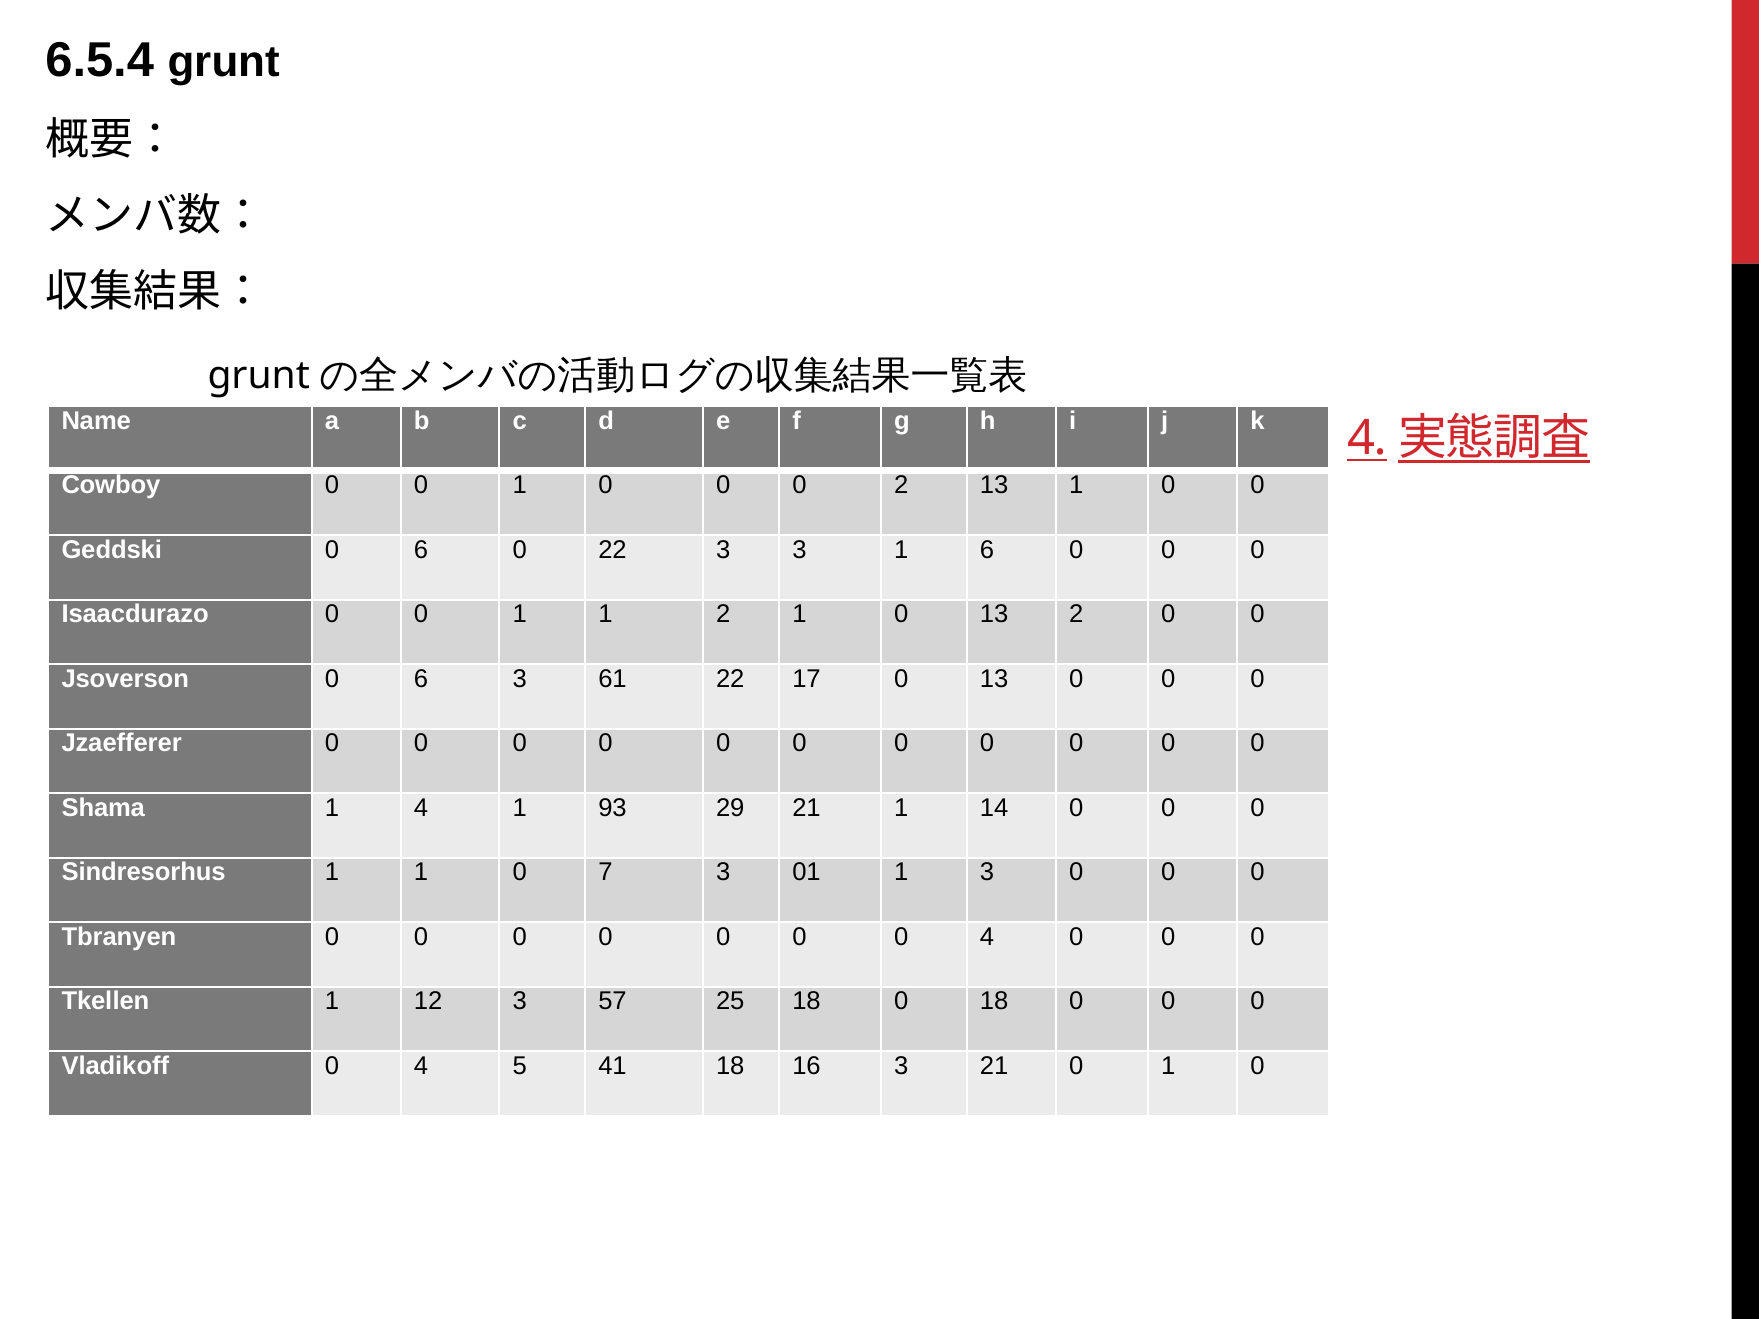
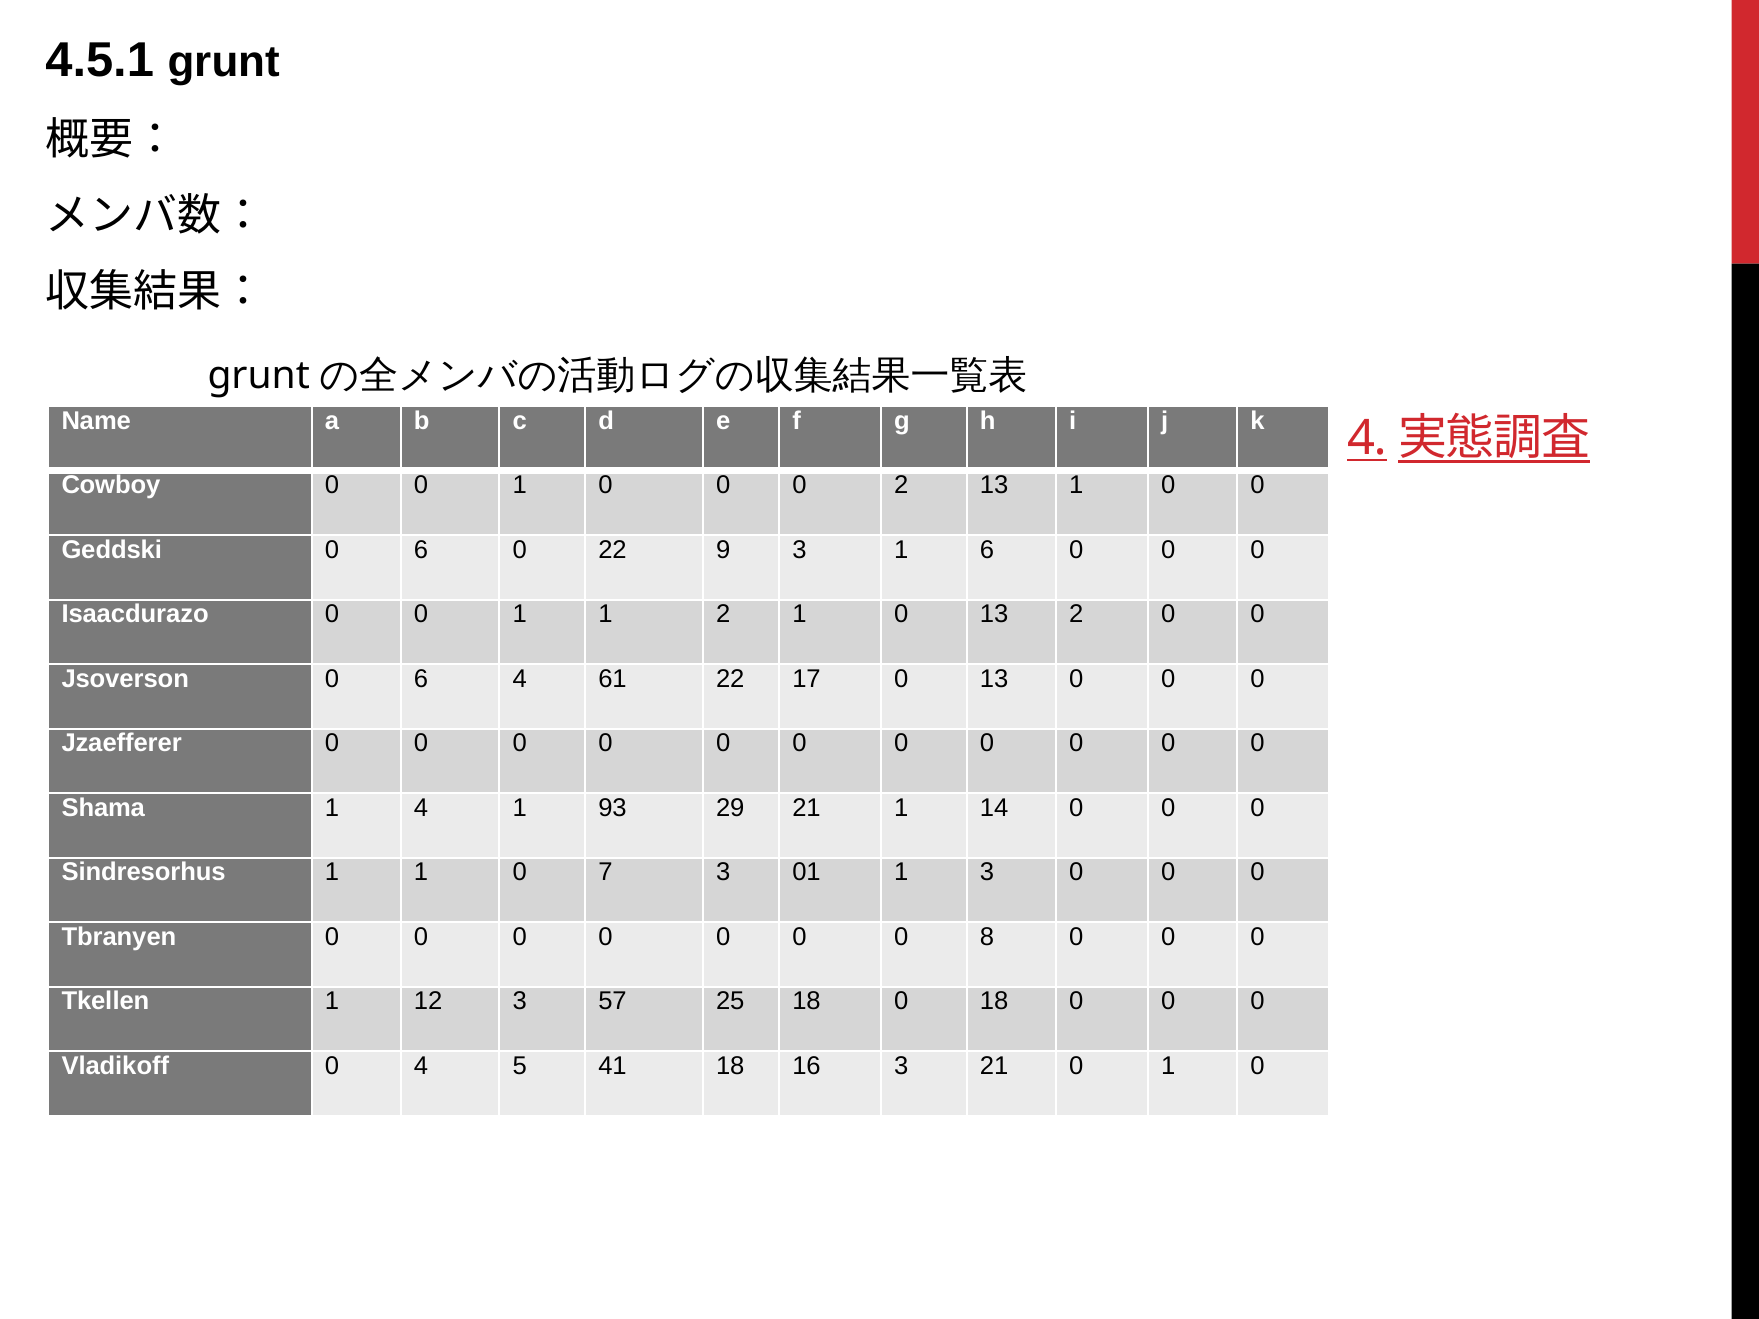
6.5.4: 6.5.4 -> 4.5.1 (100, 61)
22 3: 3 -> 9 (723, 550)
6 3: 3 -> 4 (520, 679)
0 0 4: 4 -> 8 (987, 937)
